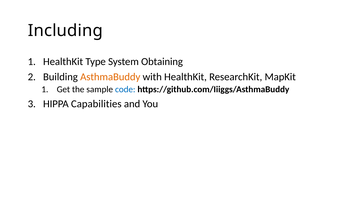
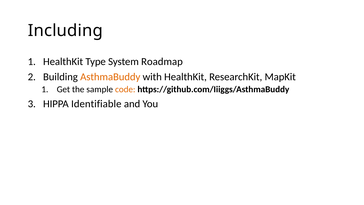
Obtaining: Obtaining -> Roadmap (162, 62)
code colour: blue -> orange (125, 89)
Capabilities: Capabilities -> Identifiable (96, 104)
